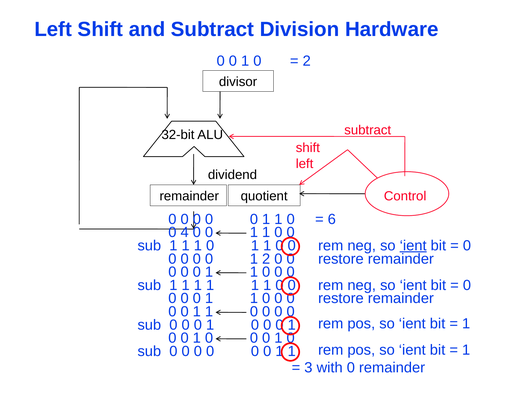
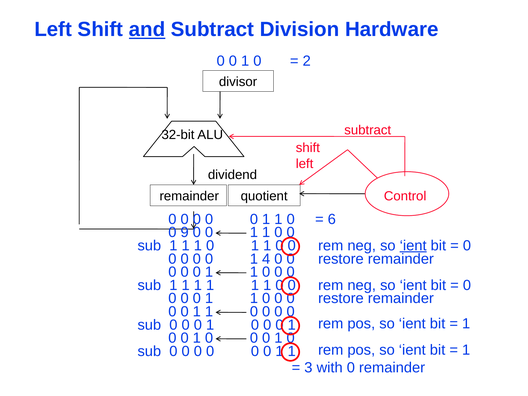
and underline: none -> present (147, 29)
4: 4 -> 9 (185, 232)
1 2: 2 -> 4 (266, 259)
